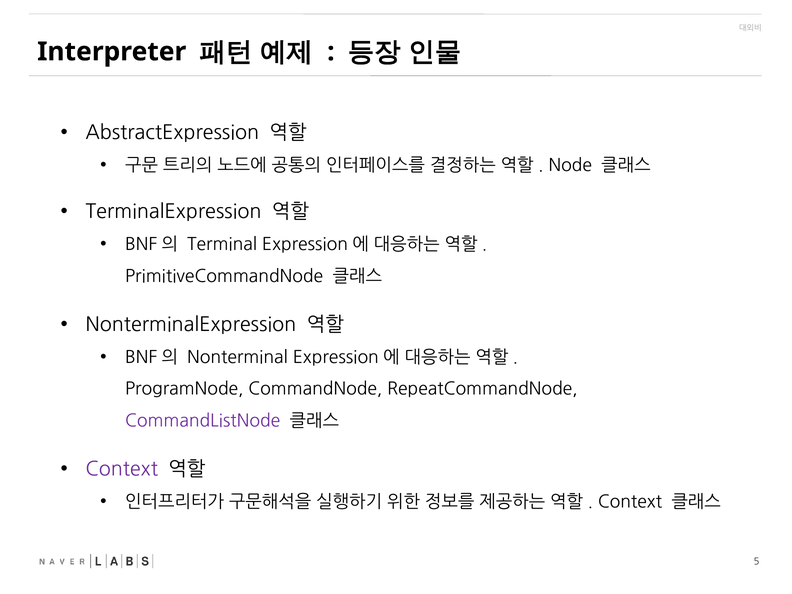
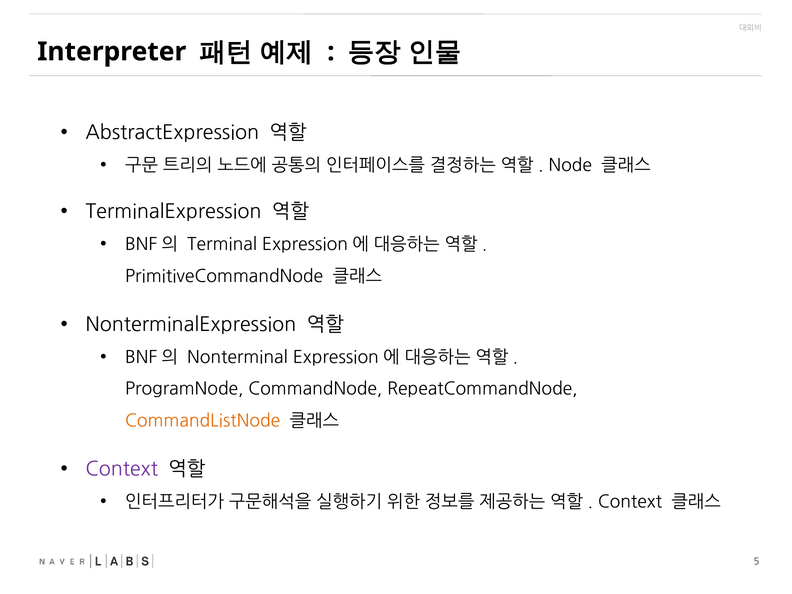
CommandListNode colour: purple -> orange (203, 421)
